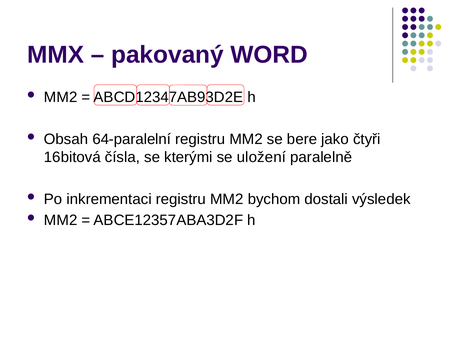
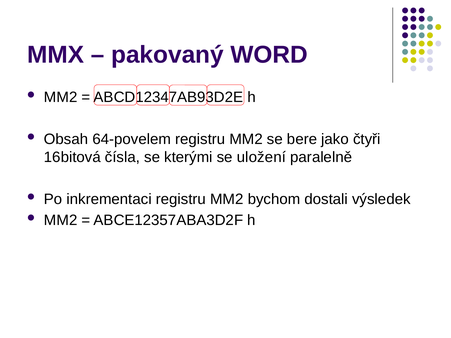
64-paralelní: 64-paralelní -> 64-povelem (132, 139)
